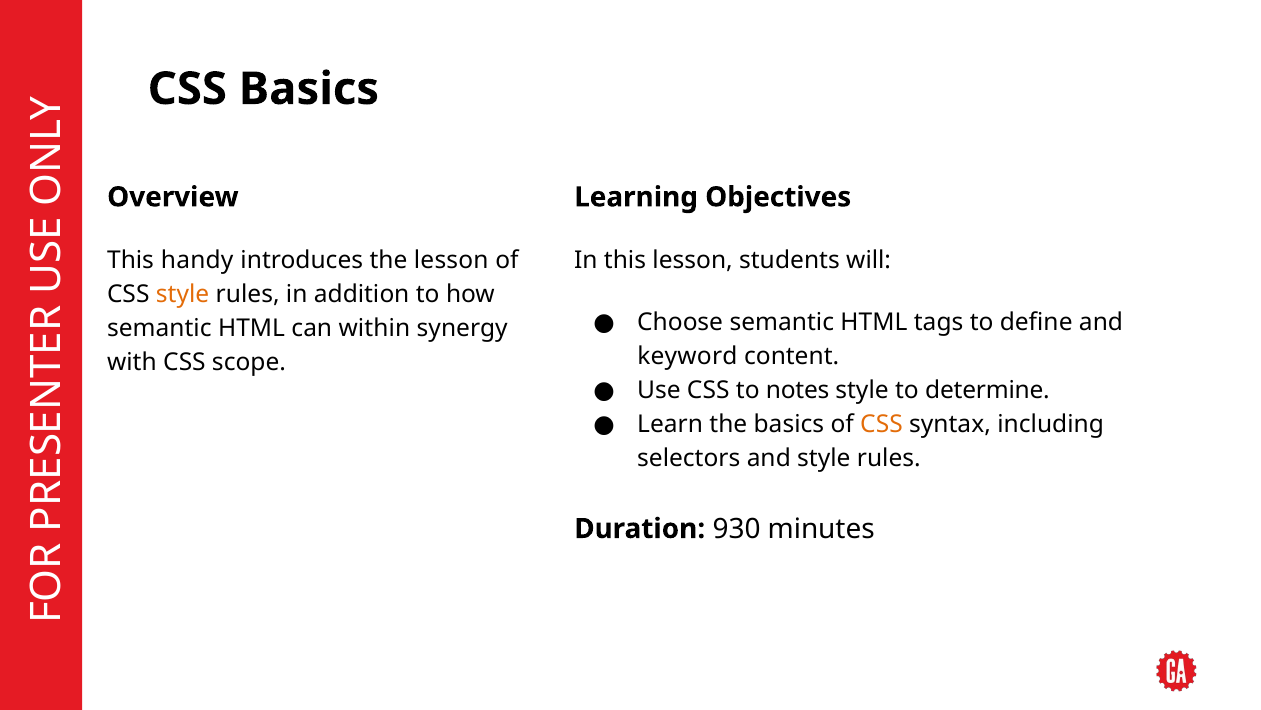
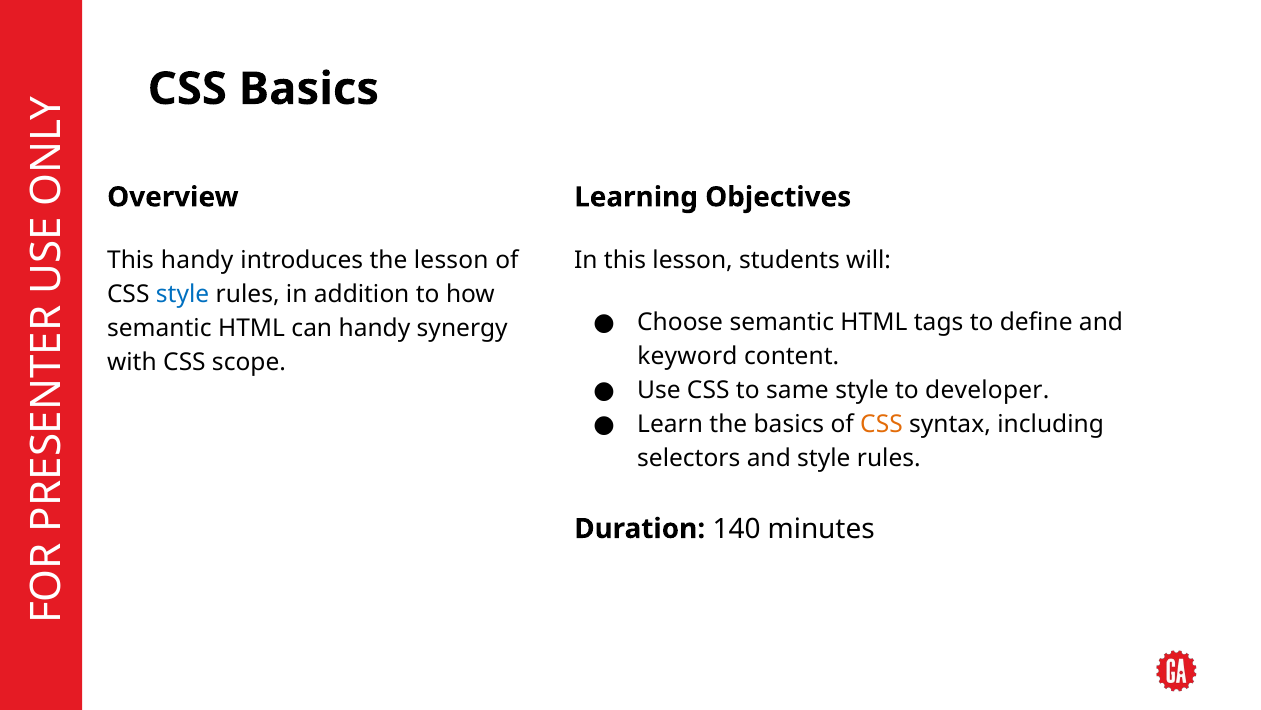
style colour: orange -> blue (183, 294)
can within: within -> handy (374, 328)
notes: notes -> same (797, 390)
determine: determine -> developer (987, 390)
930: 930 -> 140 (737, 528)
